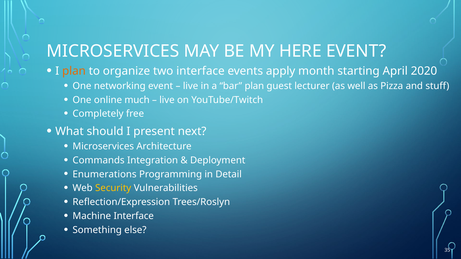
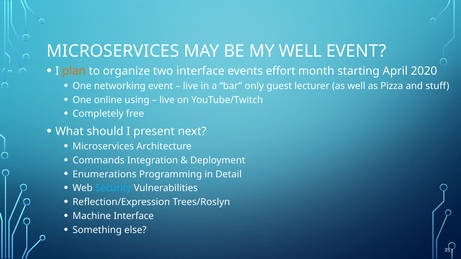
MY HERE: HERE -> WELL (300, 51)
apply: apply -> effort (281, 71)
bar plan: plan -> only (254, 86)
much: much -> using (137, 100)
Security colour: yellow -> light blue (113, 188)
